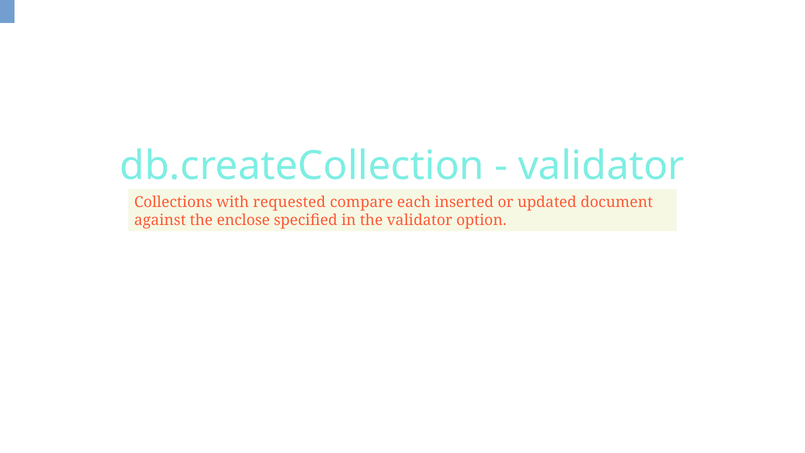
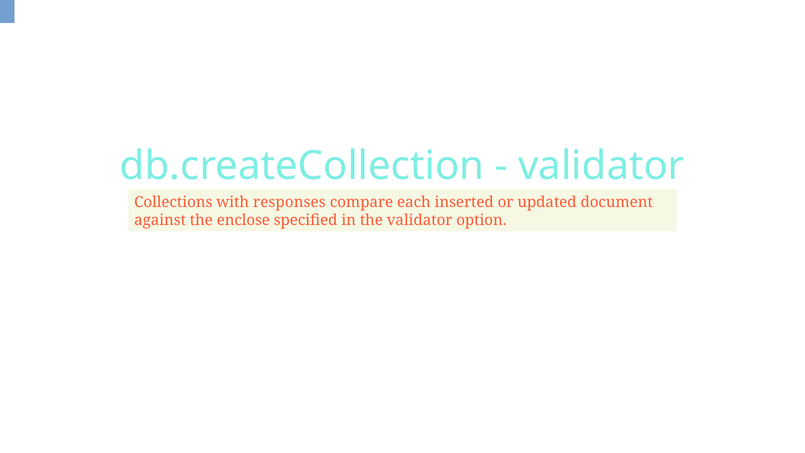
requested: requested -> responses (289, 202)
